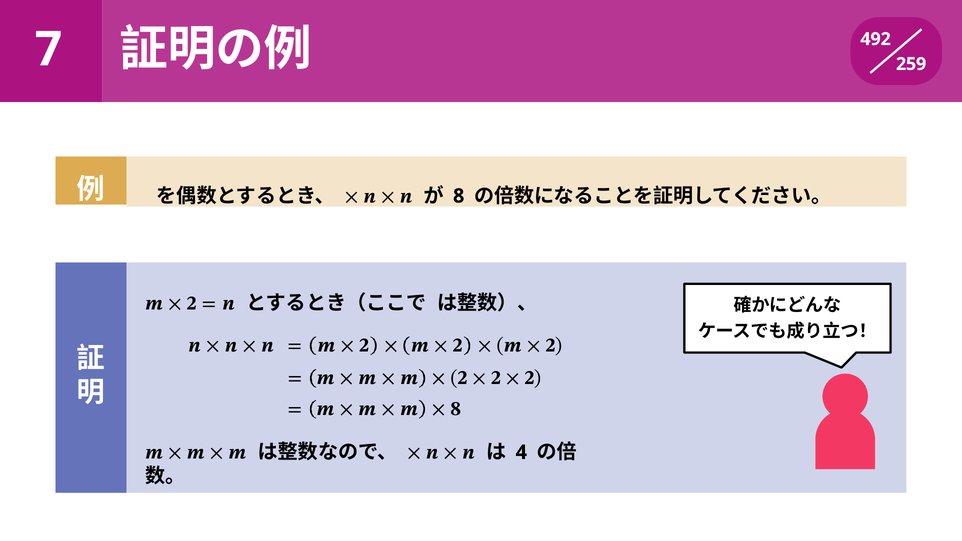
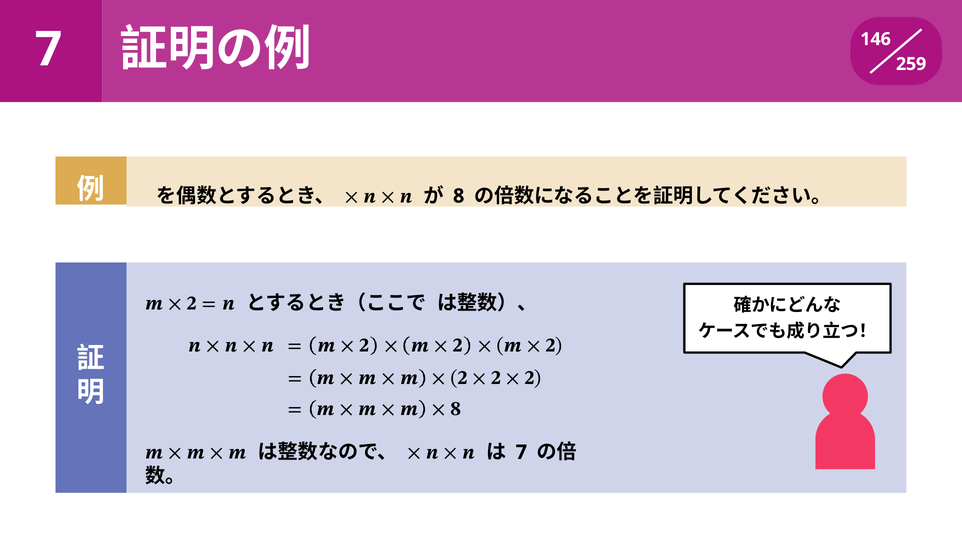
492: 492 -> 146 (876, 39)
4: 4 -> 7 (521, 452)
